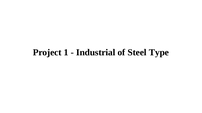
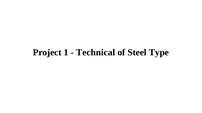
Industrial: Industrial -> Technical (96, 53)
